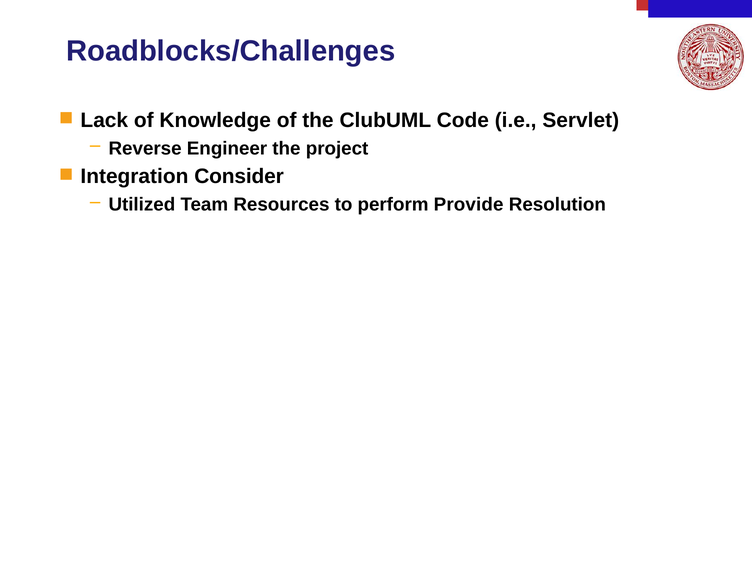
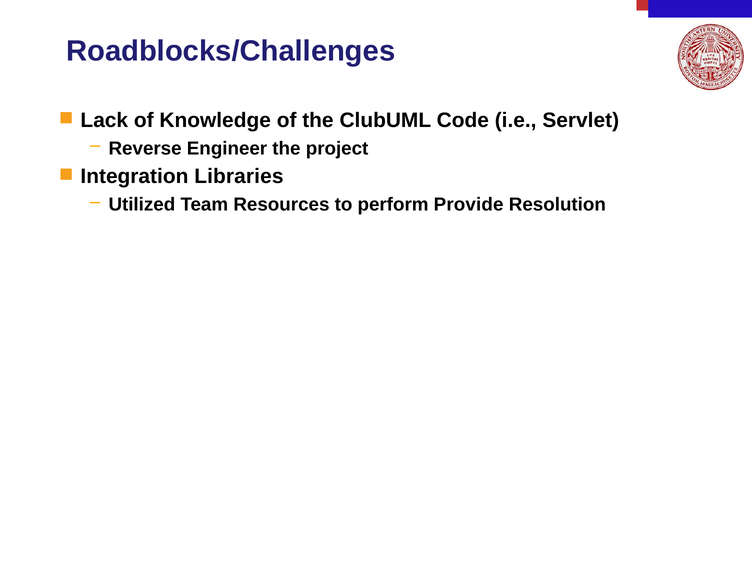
Consider: Consider -> Libraries (239, 177)
